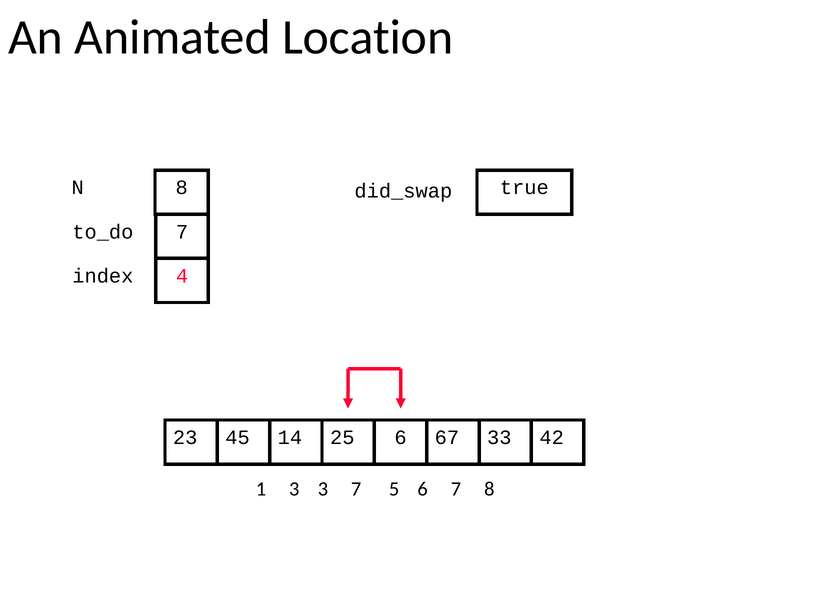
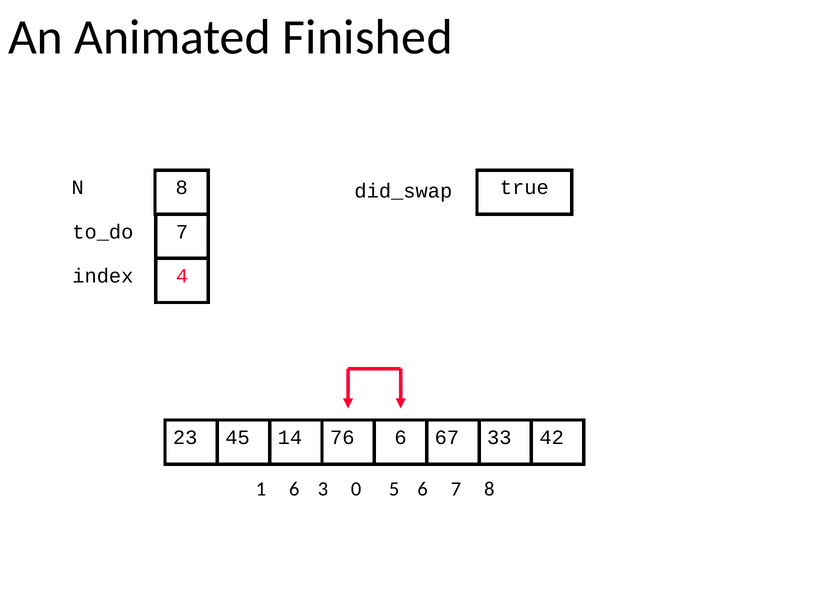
Location: Location -> Finished (367, 37)
25: 25 -> 76 (342, 438)
1 3: 3 -> 6 (294, 489)
3 7: 7 -> 0 (356, 489)
